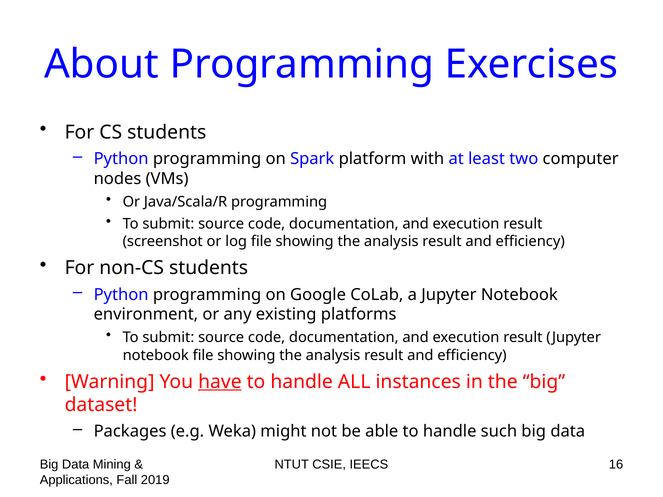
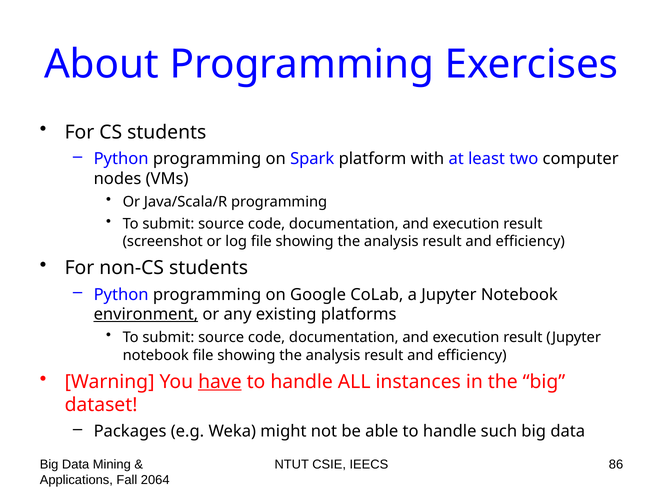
environment underline: none -> present (146, 315)
16: 16 -> 86 (616, 465)
2019: 2019 -> 2064 (155, 480)
